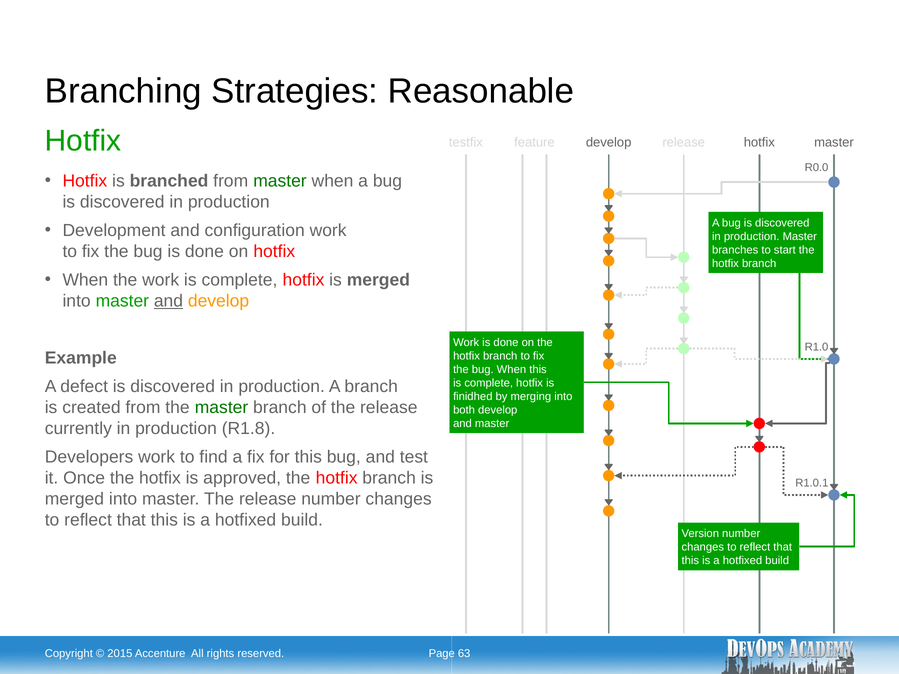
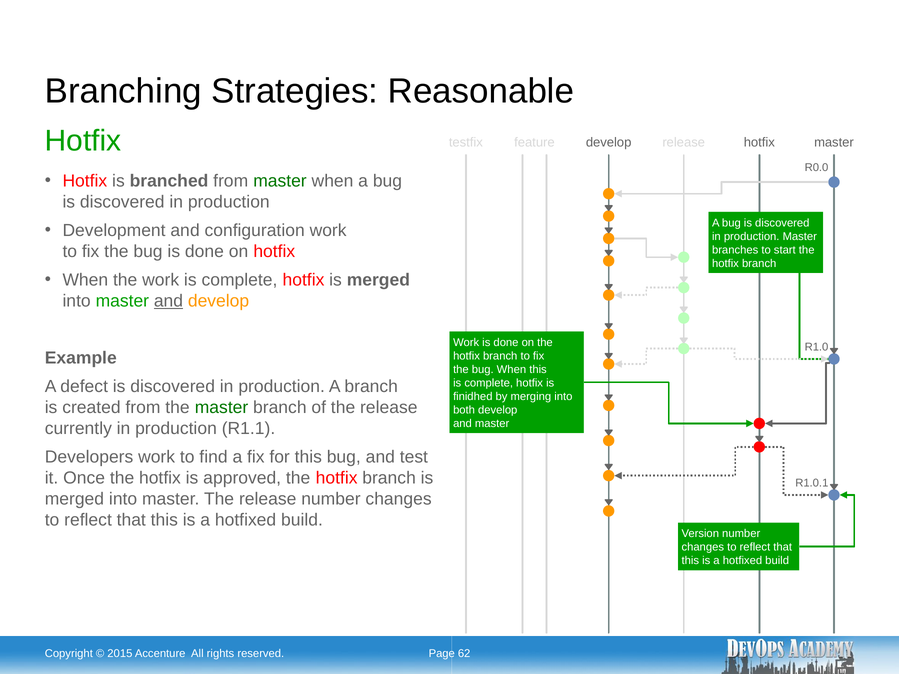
R1.8: R1.8 -> R1.1 (248, 429)
63: 63 -> 62 (464, 654)
